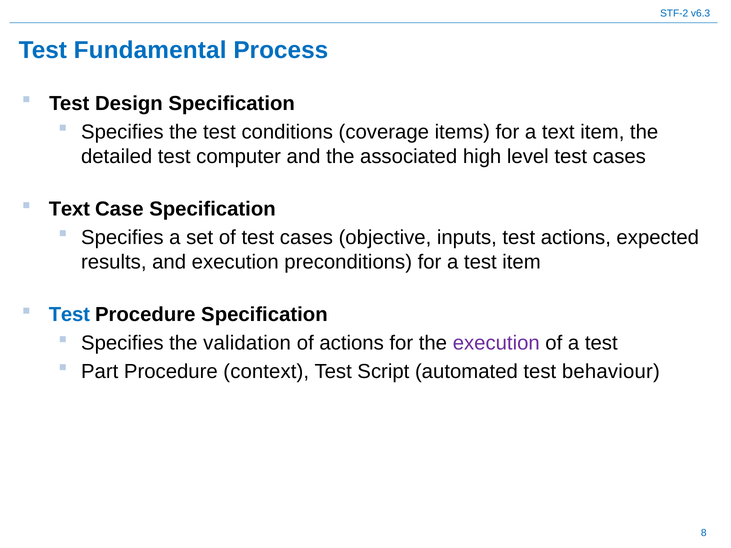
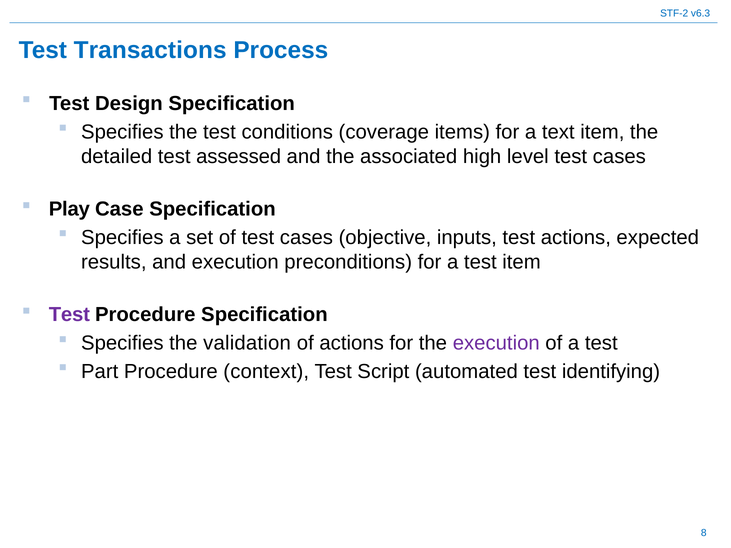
Fundamental: Fundamental -> Transactions (150, 50)
computer: computer -> assessed (239, 156)
Text: Text -> Play (69, 209)
Test colour: blue -> purple (69, 315)
behaviour: behaviour -> identifying (611, 372)
